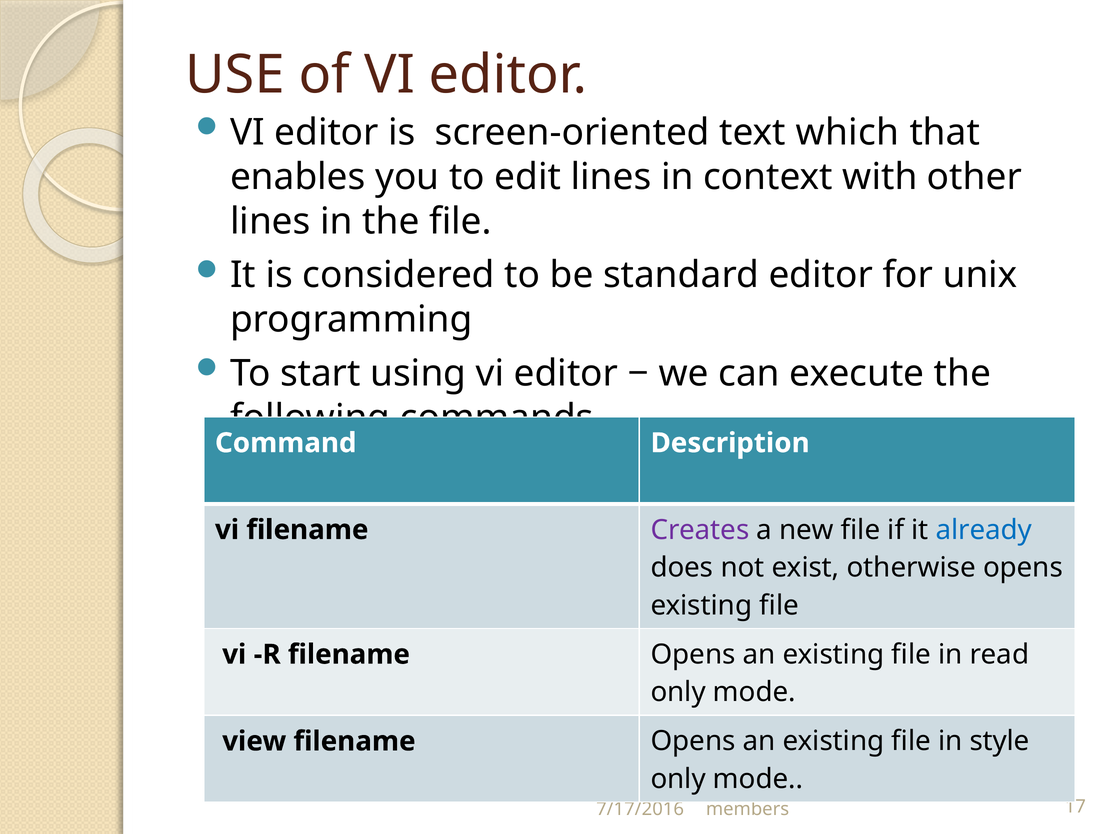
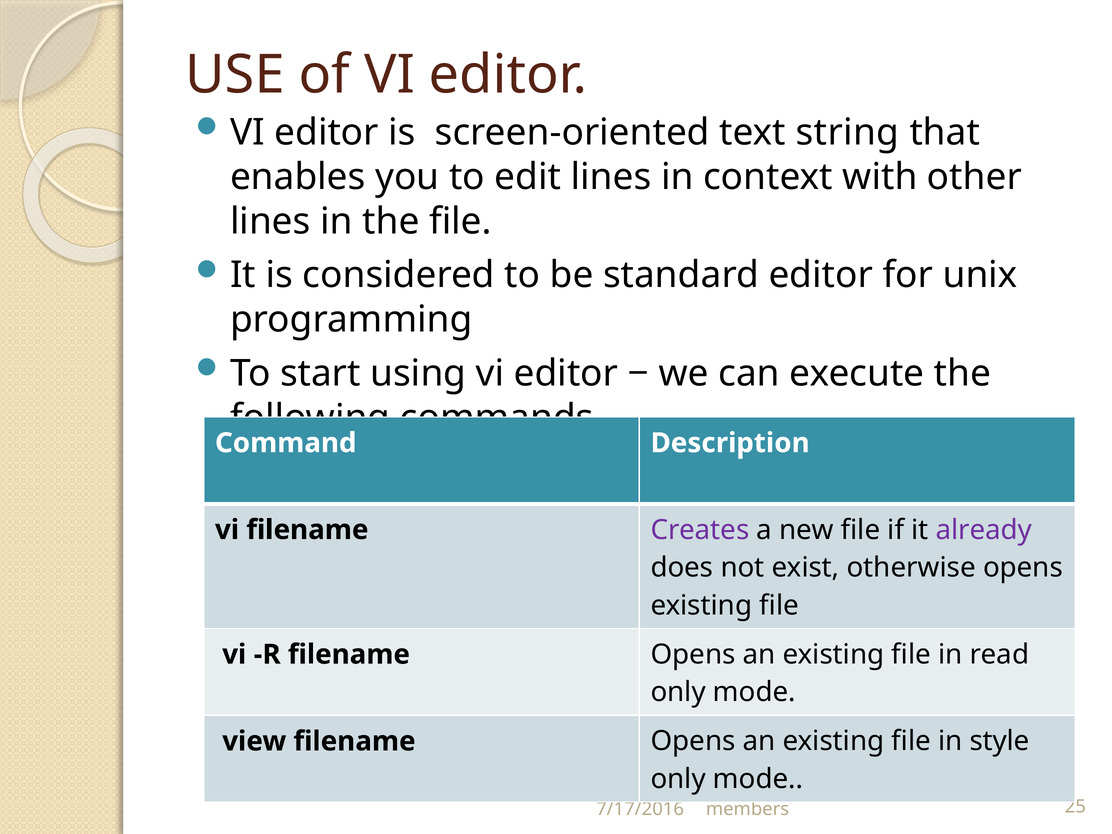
which: which -> string (847, 132)
already colour: blue -> purple (984, 530)
17: 17 -> 25 (1075, 806)
